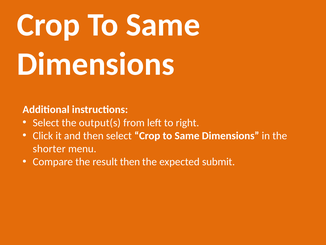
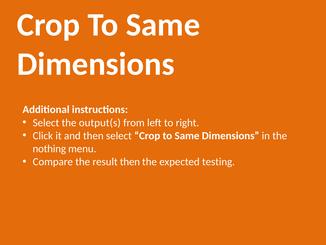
shorter: shorter -> nothing (49, 149)
submit: submit -> testing (218, 162)
